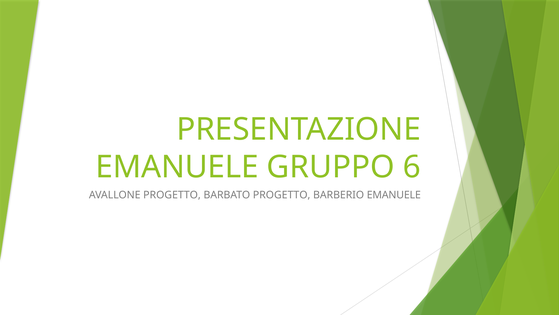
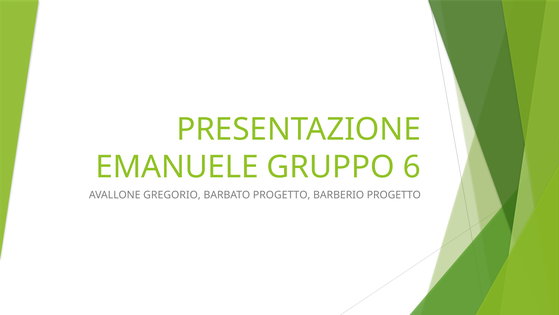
AVALLONE PROGETTO: PROGETTO -> GREGORIO (172, 195)
BARBERIO EMANUELE: EMANUELE -> PROGETTO (394, 195)
